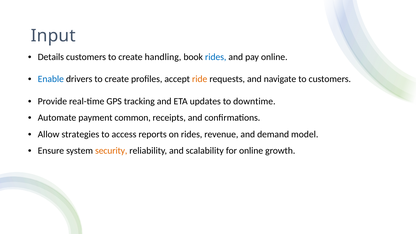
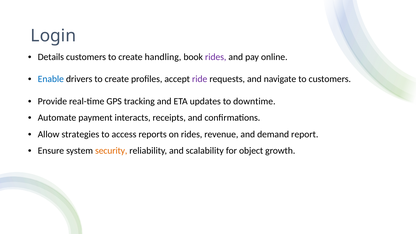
Input: Input -> Login (53, 36)
rides colour: blue -> purple (216, 57)
ride colour: orange -> purple (200, 79)
common: common -> interacts (133, 118)
model: model -> report (305, 134)
for online: online -> object (251, 151)
